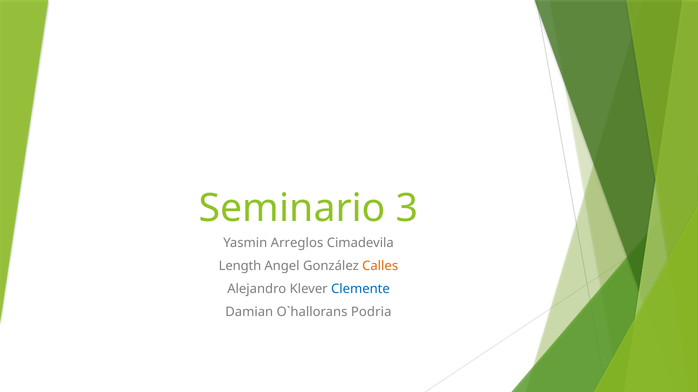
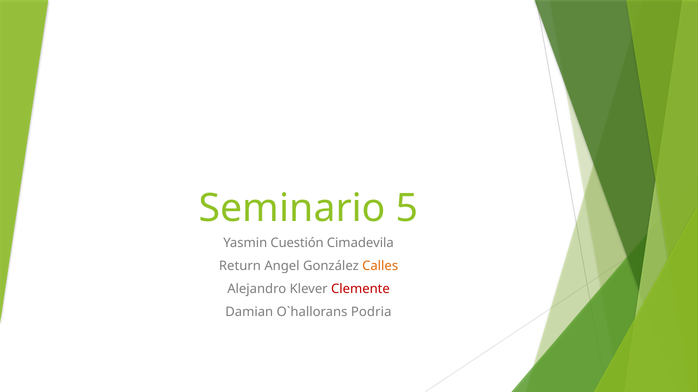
3: 3 -> 5 (407, 208)
Arreglos: Arreglos -> Cuestión (297, 243)
Length: Length -> Return (240, 266)
Clemente colour: blue -> red (360, 289)
